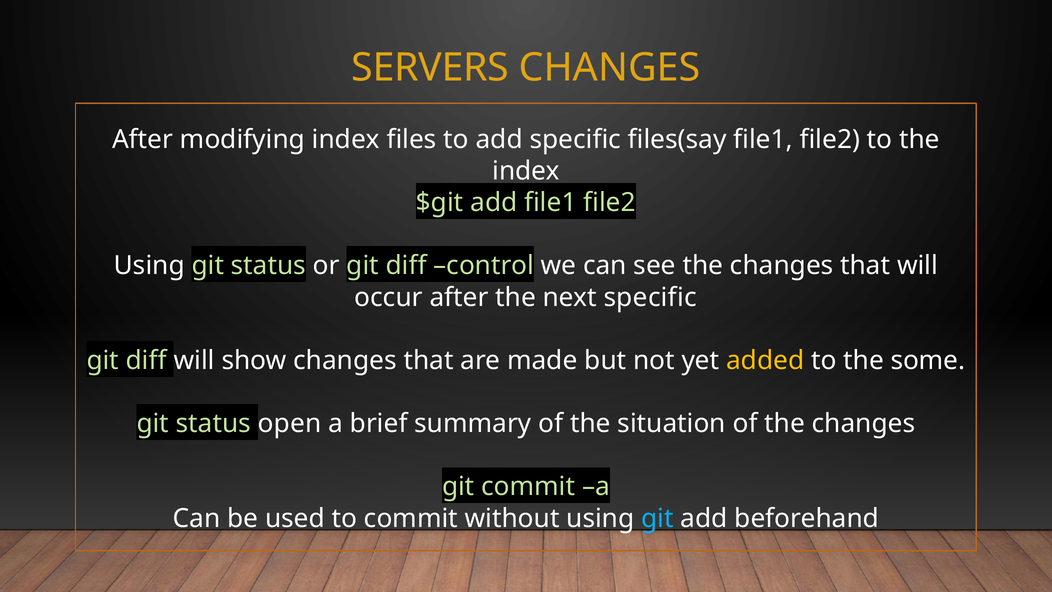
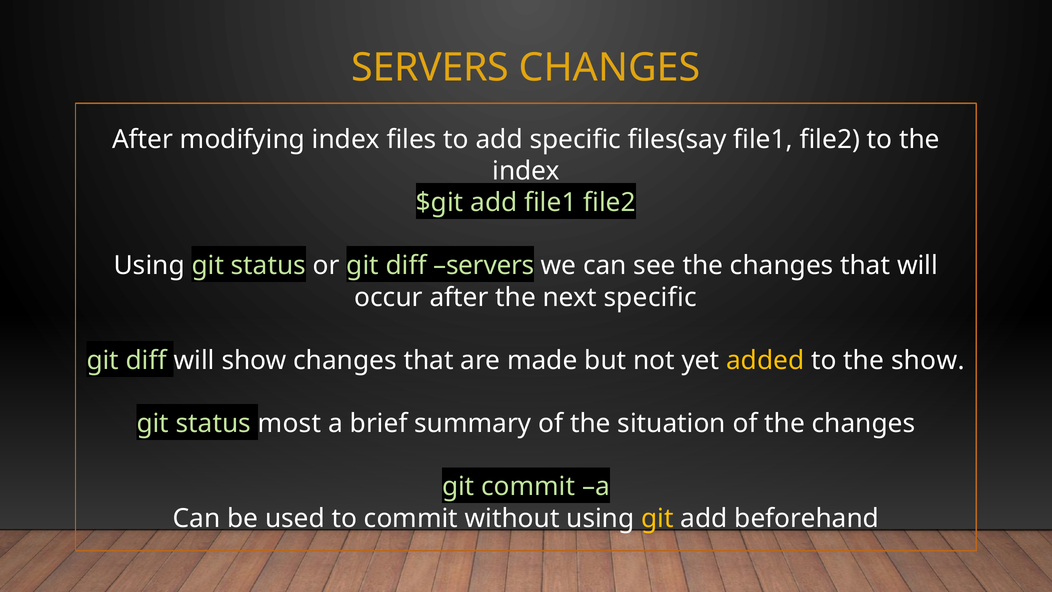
diff control: control -> servers (484, 266)
the some: some -> show (928, 360)
open: open -> most (290, 423)
git colour: light blue -> yellow (657, 518)
